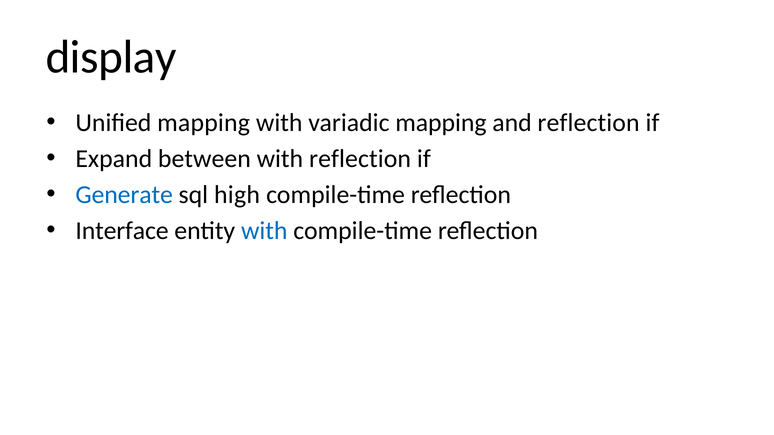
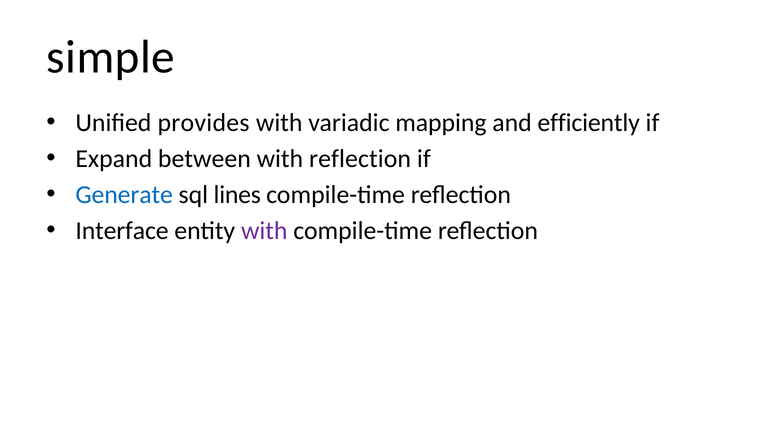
display: display -> simple (111, 57)
Unified mapping: mapping -> provides (204, 123)
and reflection: reflection -> efficiently (589, 123)
high: high -> lines (237, 195)
with colour: blue -> purple (264, 231)
